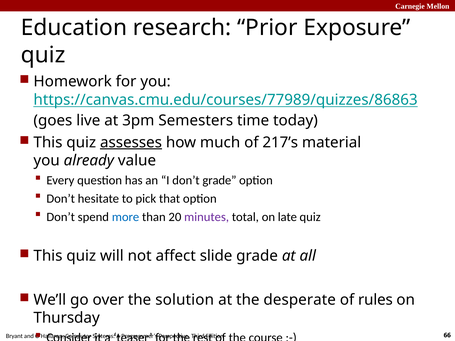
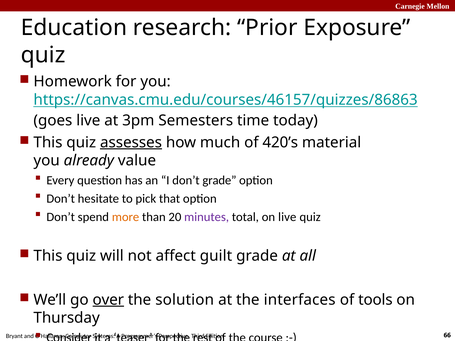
https://canvas.cmu.edu/courses/77989/quizzes/86863: https://canvas.cmu.edu/courses/77989/quizzes/86863 -> https://canvas.cmu.edu/courses/46157/quizzes/86863 (226, 100)
217’s: 217’s -> 420’s (280, 142)
more colour: blue -> orange (126, 217)
on late: late -> live (287, 217)
slide: slide -> guilt (216, 256)
over underline: none -> present (108, 300)
desperate: desperate -> interfaces (300, 300)
rules: rules -> tools (375, 300)
